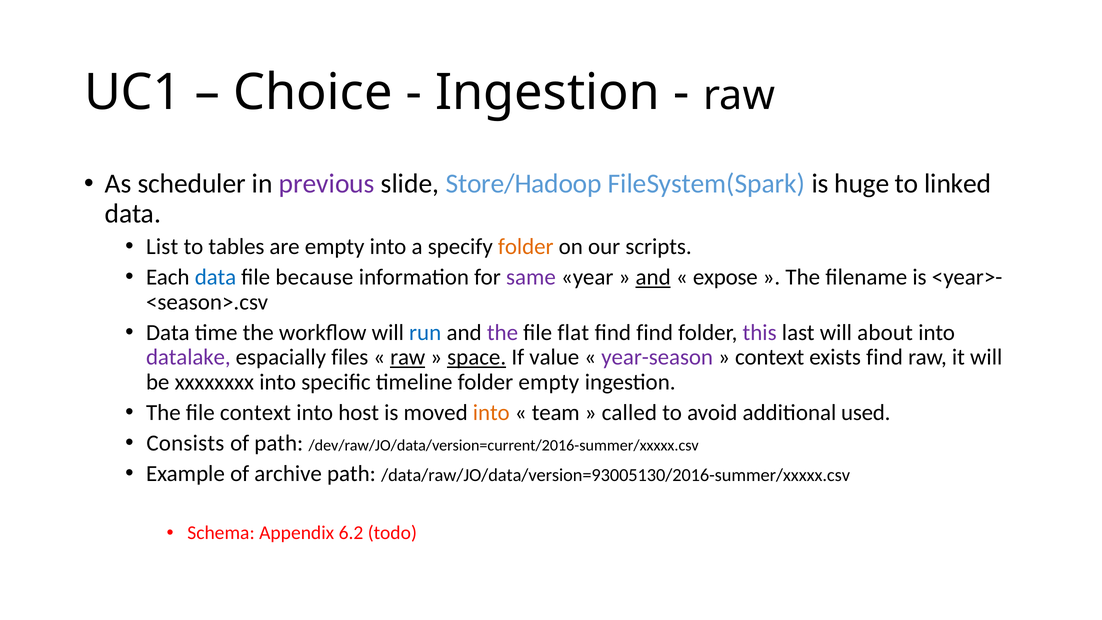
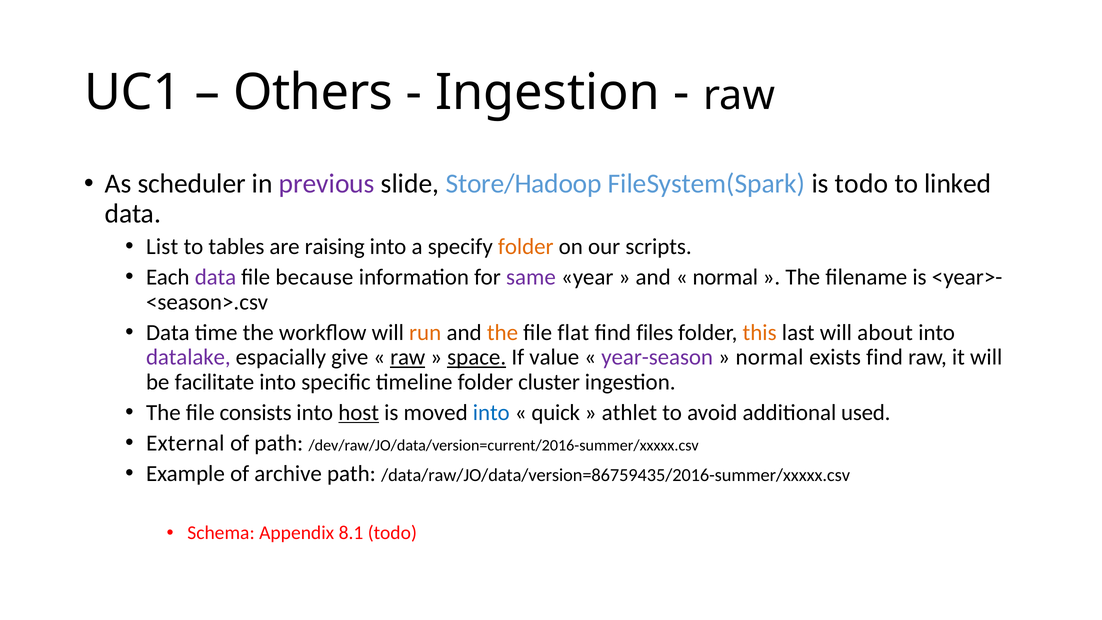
Choice: Choice -> Others (313, 93)
is huge: huge -> todo (862, 184)
are empty: empty -> raising (335, 247)
data colour: blue -> purple (215, 277)
and underline: present -> none (653, 277)
expose: expose -> normal (725, 277)
run colour: blue -> orange (425, 332)
the colour: purple -> orange (502, 332)
find find: find -> files (655, 332)
this colour: purple -> orange (760, 332)
files: files -> give (350, 357)
context: context -> normal (769, 357)
xxxxxxxx: xxxxxxxx -> facilitate (214, 382)
folder empty: empty -> cluster (549, 382)
file context: context -> consists (256, 413)
host underline: none -> present (359, 413)
into colour: orange -> blue (491, 413)
team: team -> quick (556, 413)
called: called -> athlet (629, 413)
Consists: Consists -> External (185, 443)
/data/raw/JO/data/version=93005130/2016-summer/xxxxx.csv: /data/raw/JO/data/version=93005130/2016-summer/xxxxx.csv -> /data/raw/JO/data/version=86759435/2016-summer/xxxxx.csv (616, 475)
6.2: 6.2 -> 8.1 (351, 533)
